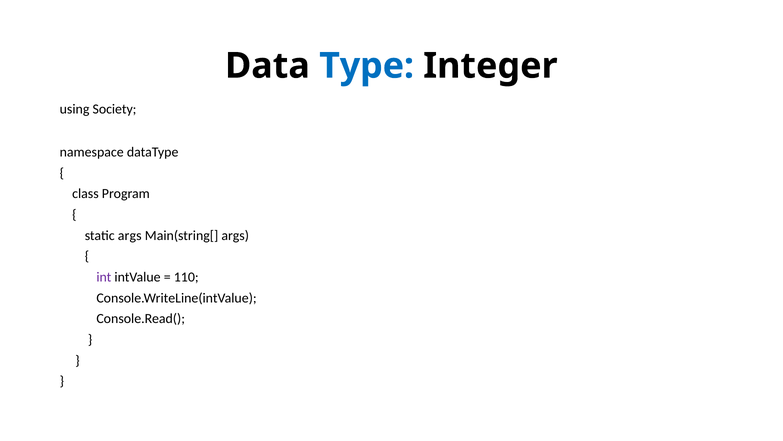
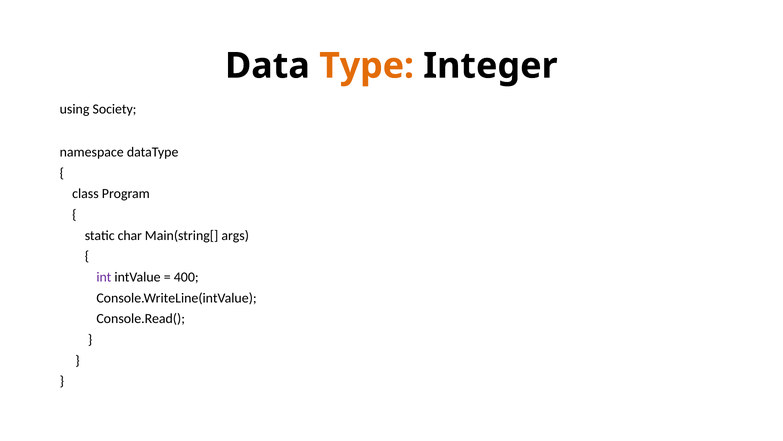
Type colour: blue -> orange (367, 66)
static args: args -> char (130, 235)
110: 110 -> 400 (186, 277)
